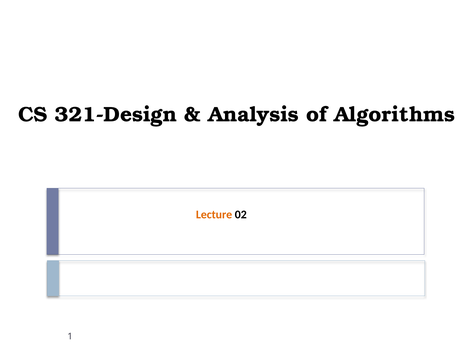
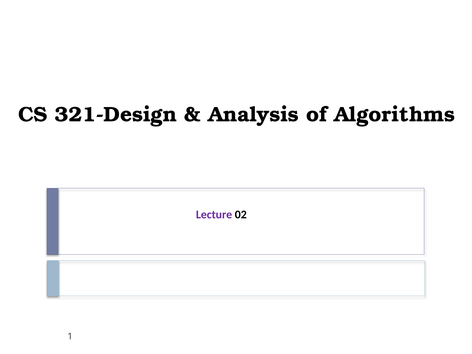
Lecture colour: orange -> purple (214, 215)
